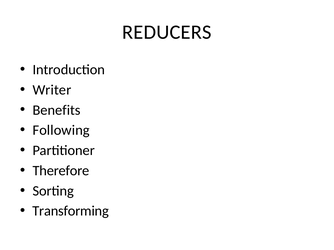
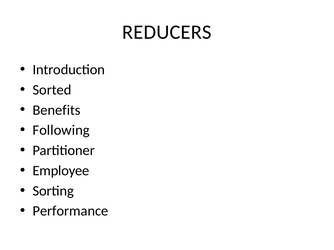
Writer: Writer -> Sorted (52, 90)
Therefore: Therefore -> Employee (61, 171)
Transforming: Transforming -> Performance (70, 211)
